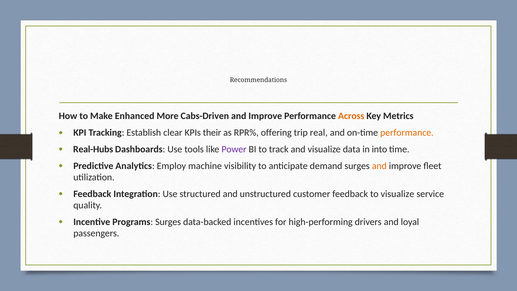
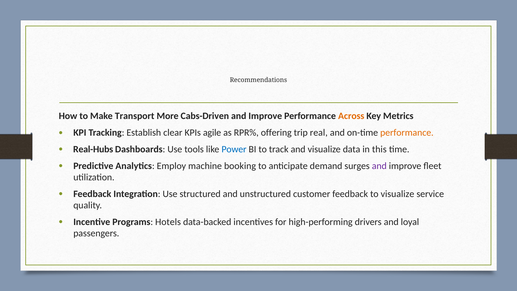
Enhanced: Enhanced -> Transport (135, 116)
their: their -> agile (212, 133)
Power colour: purple -> blue (234, 149)
into: into -> this (379, 149)
visibility: visibility -> booking (240, 166)
and colour: orange -> purple (379, 166)
Programs Surges: Surges -> Hotels (168, 222)
